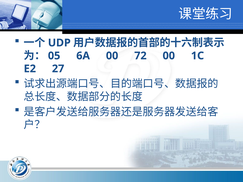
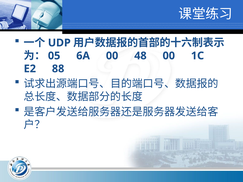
72: 72 -> 48 (140, 56)
27: 27 -> 88 (58, 69)
